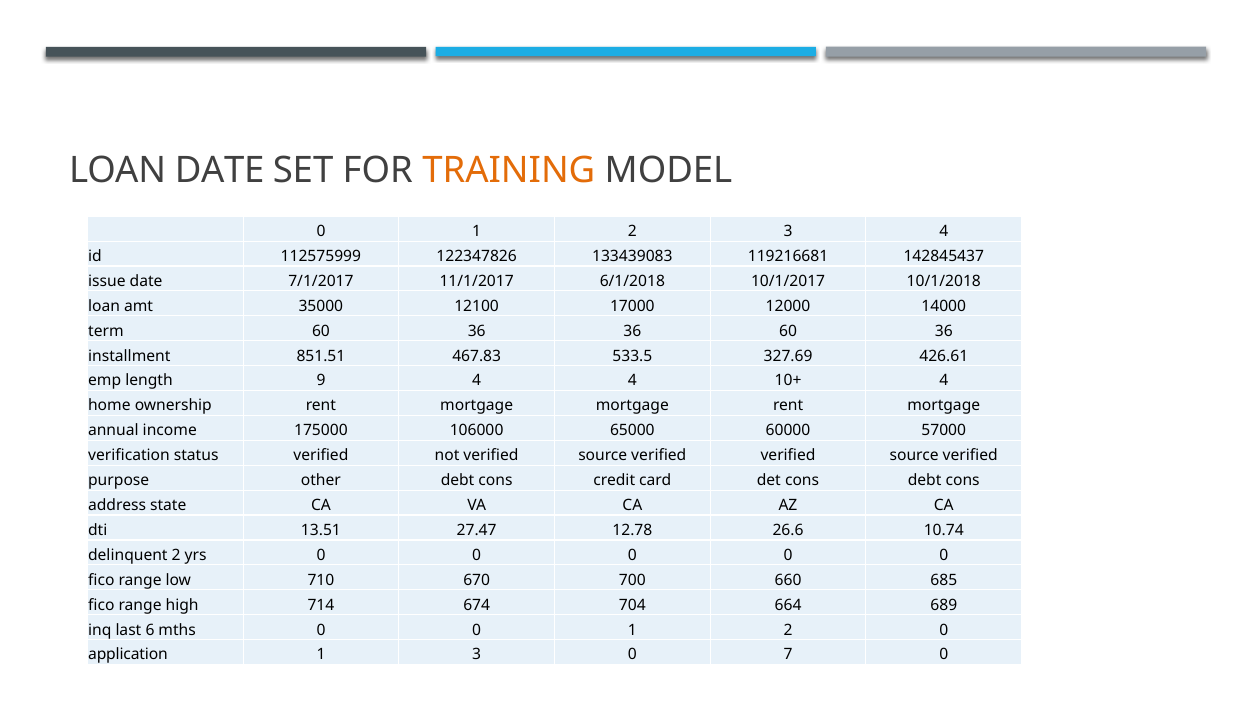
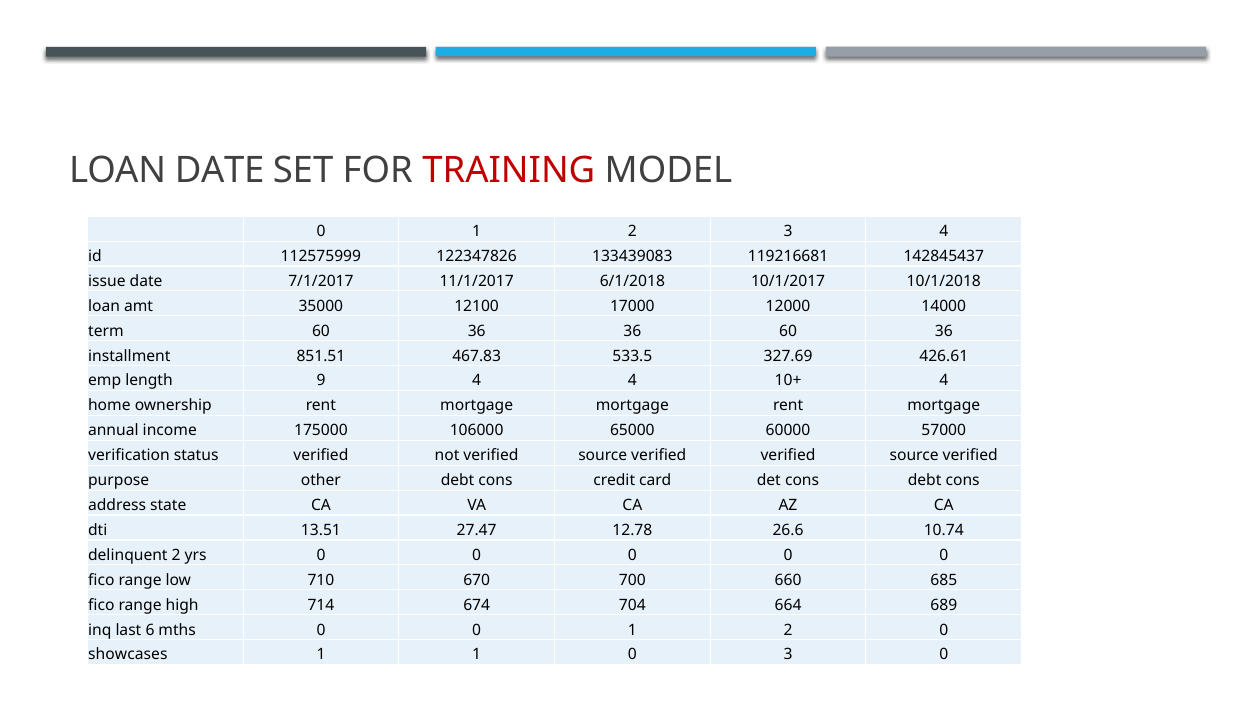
TRAINING colour: orange -> red (509, 170)
application: application -> showcases (128, 655)
1 3: 3 -> 1 (477, 655)
0 7: 7 -> 3 (788, 655)
